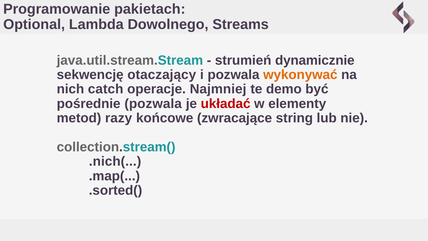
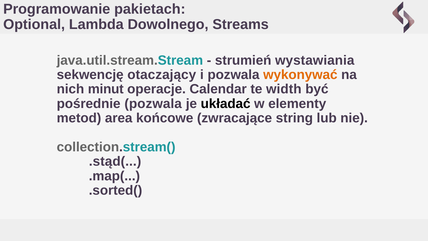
dynamicznie: dynamicznie -> wystawiania (315, 60)
catch: catch -> minut (106, 89)
Najmniej: Najmniej -> Calendar (218, 89)
demo: demo -> width (284, 89)
układać colour: red -> black (226, 104)
razy: razy -> area (119, 118)
.nich(: .nich( -> .stąd( (115, 161)
